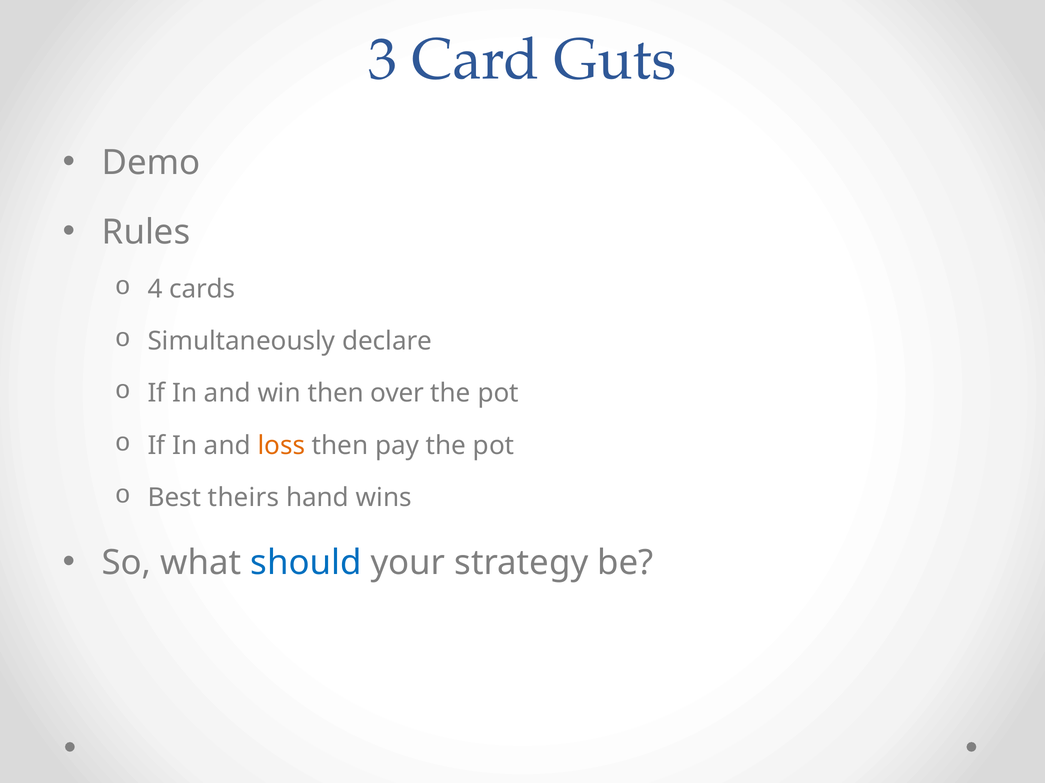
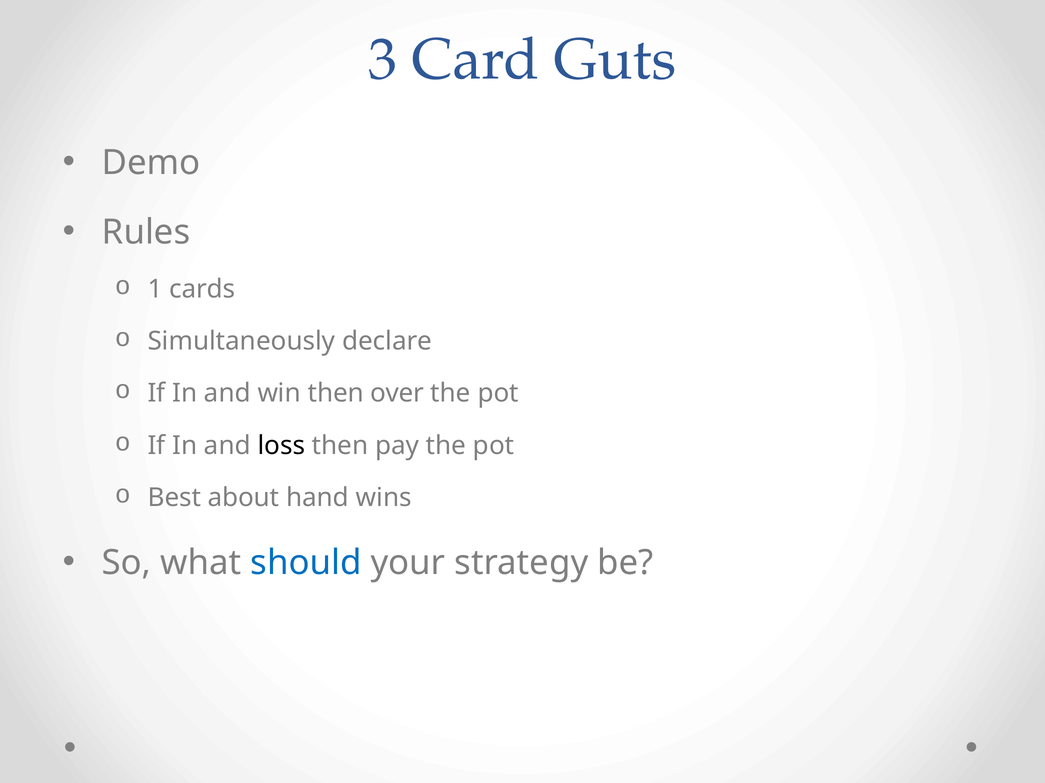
4: 4 -> 1 (155, 289)
loss colour: orange -> black (281, 446)
theirs: theirs -> about (244, 498)
